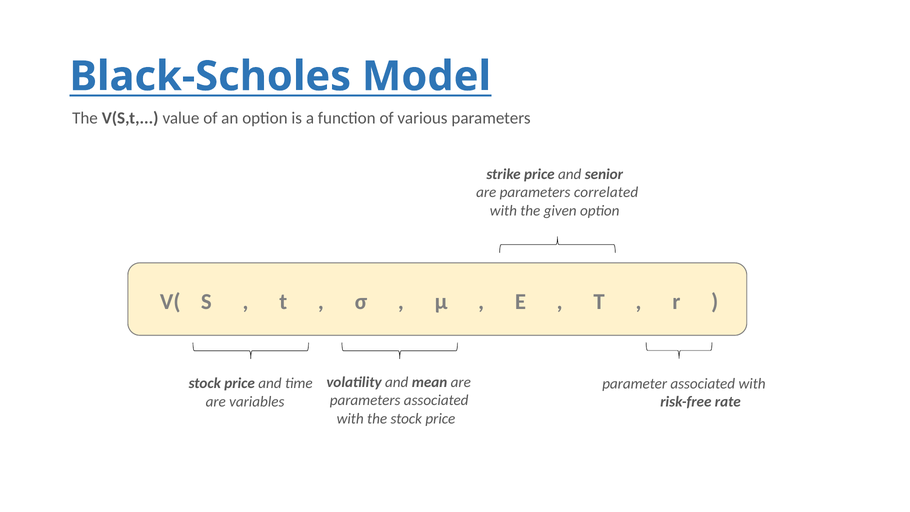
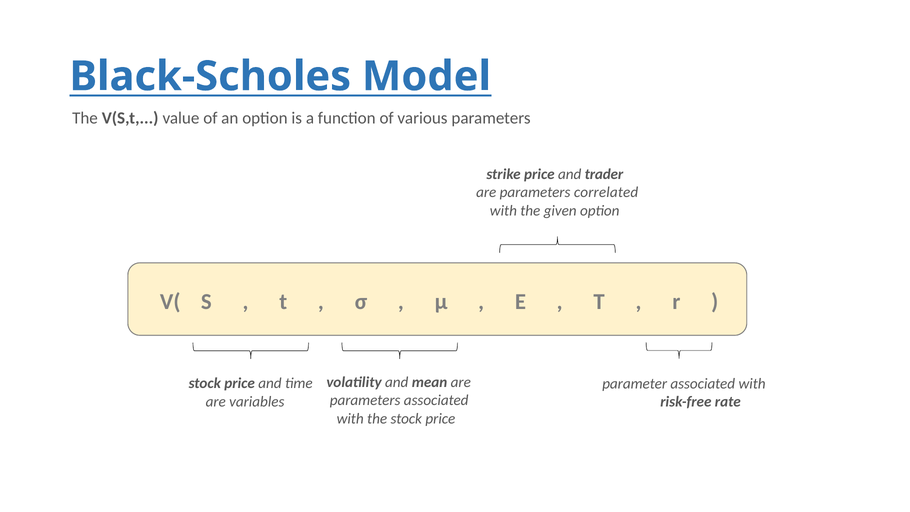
senior: senior -> trader (604, 174)
